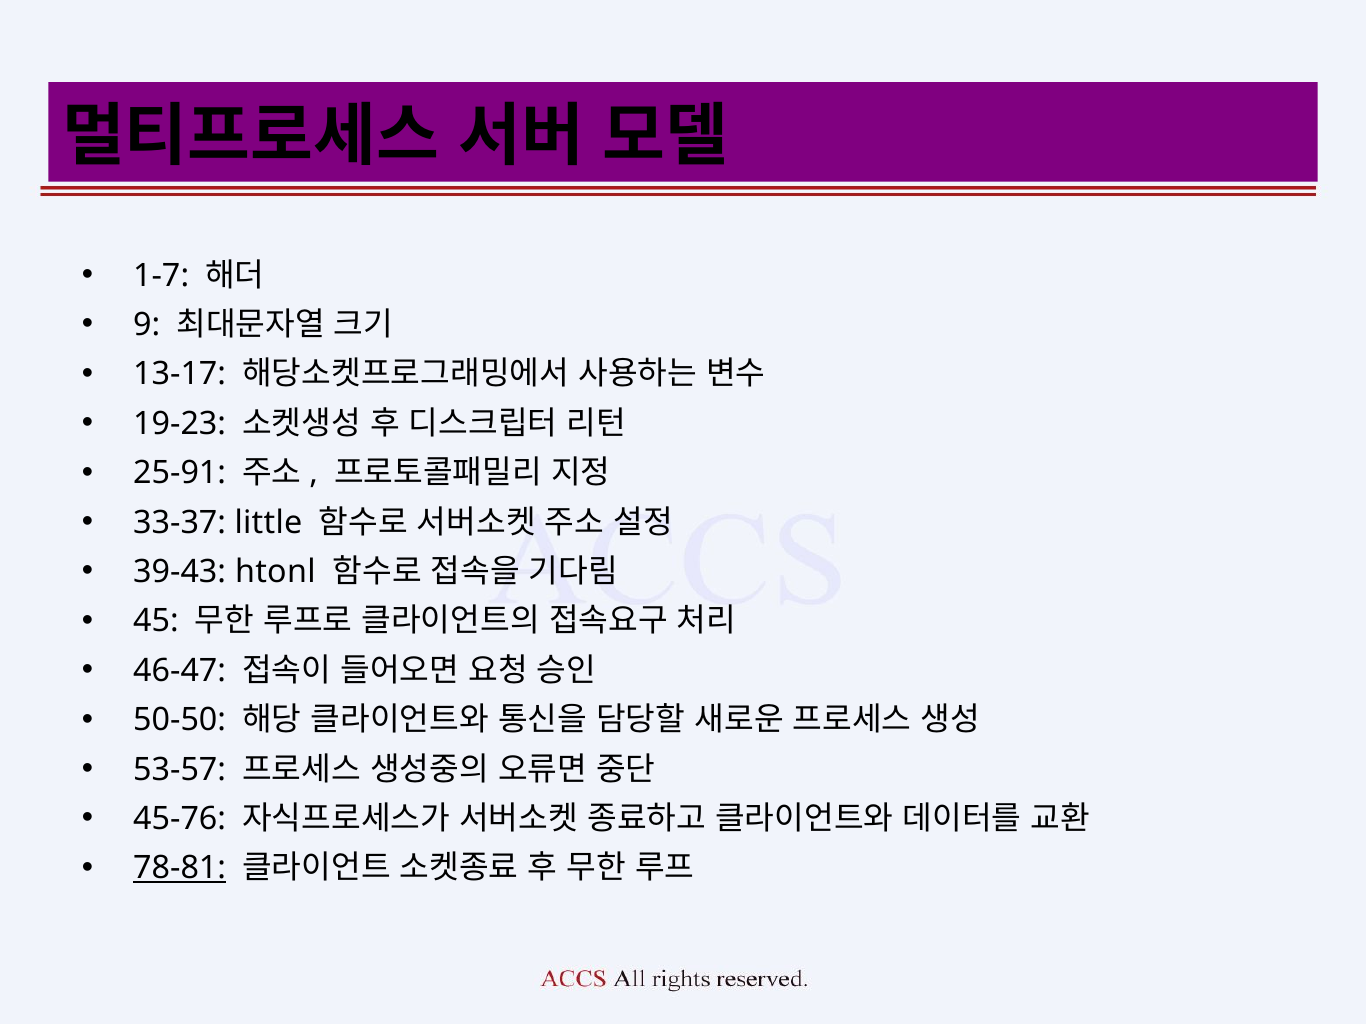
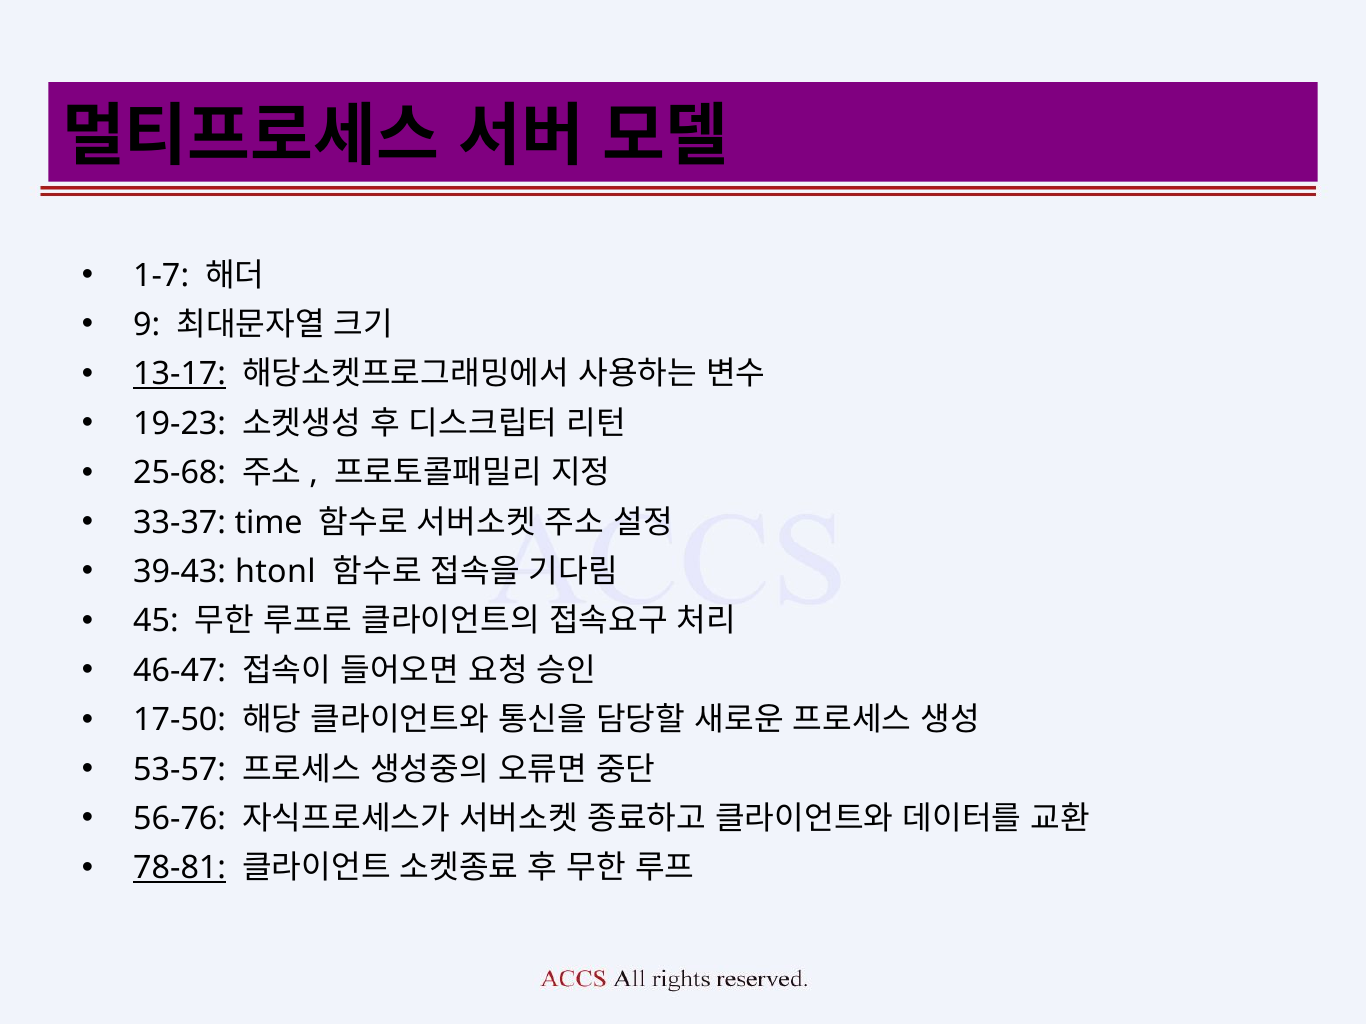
13-17 underline: none -> present (180, 374)
25-91: 25-91 -> 25-68 (180, 473)
little: little -> time (269, 523)
50-50: 50-50 -> 17-50 (180, 720)
45-76: 45-76 -> 56-76 (180, 819)
